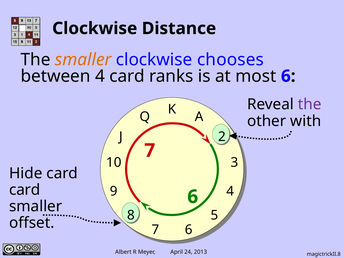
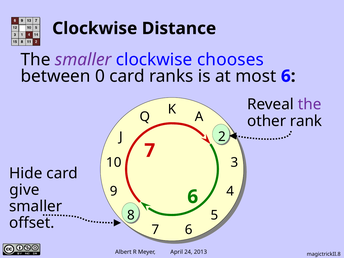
smaller colour: orange -> purple (83, 60)
between 4: 4 -> 0 (100, 76)
with: with -> rank (306, 121)
card: card -> give (25, 190)
